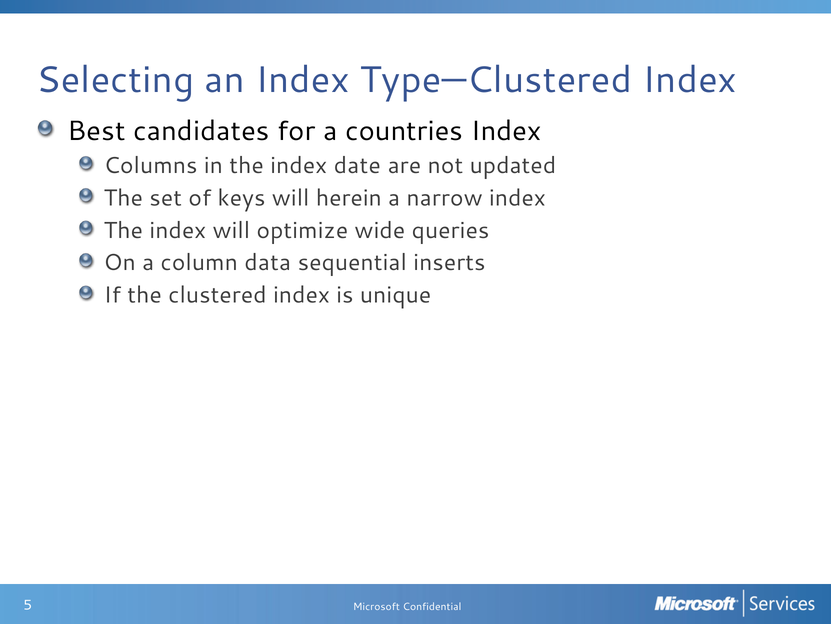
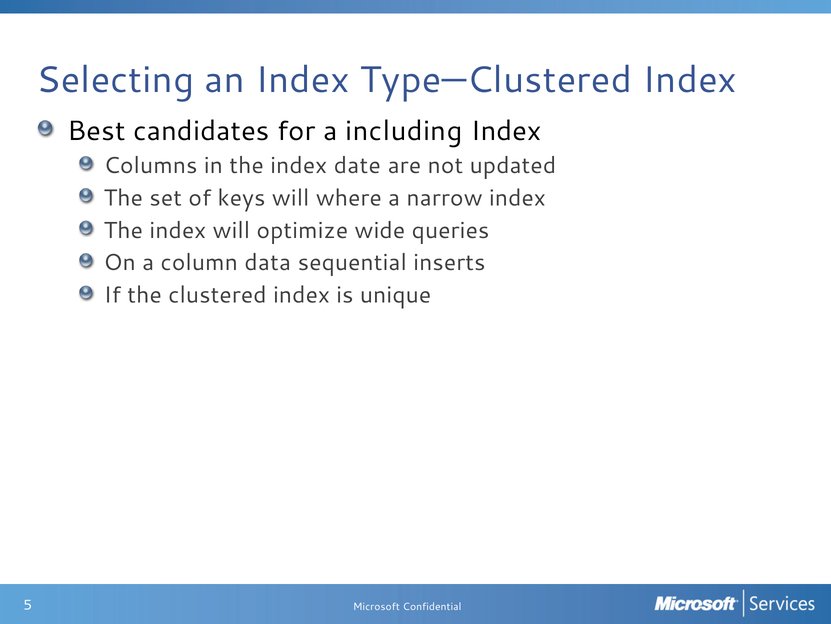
countries: countries -> including (404, 131)
herein: herein -> where (349, 198)
